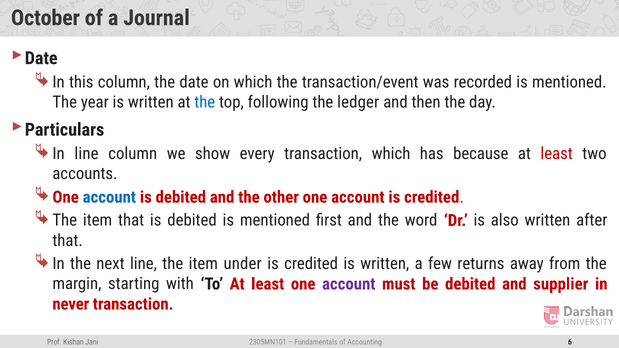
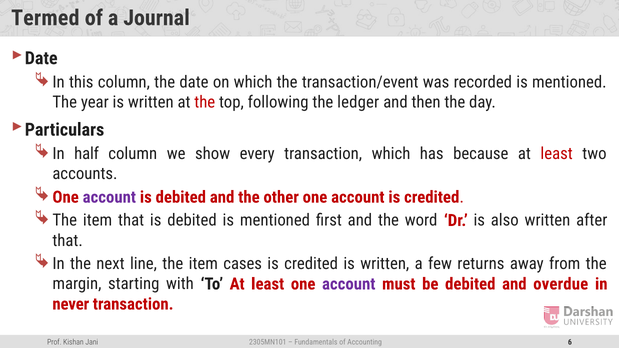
October: October -> Termed (45, 18)
the colour: blue -> red (205, 102)
In line: line -> half (87, 154)
account colour: blue -> purple (109, 197)
under: under -> cases (243, 264)
supplier: supplier -> overdue (561, 284)
